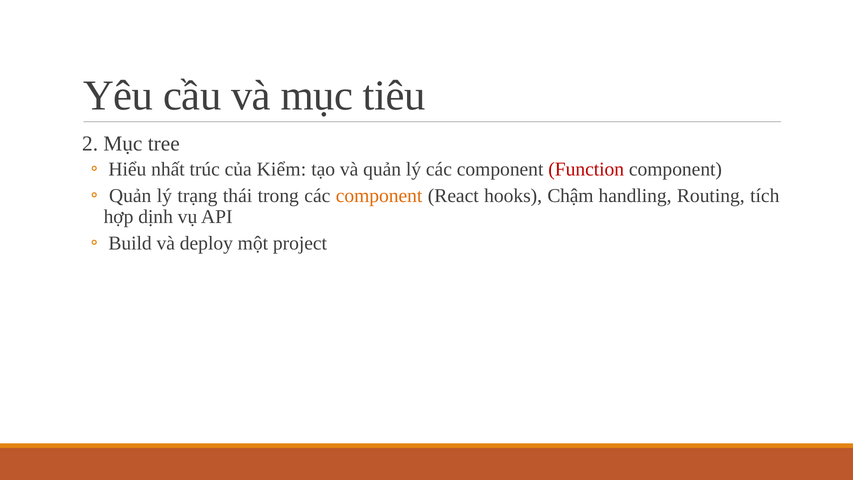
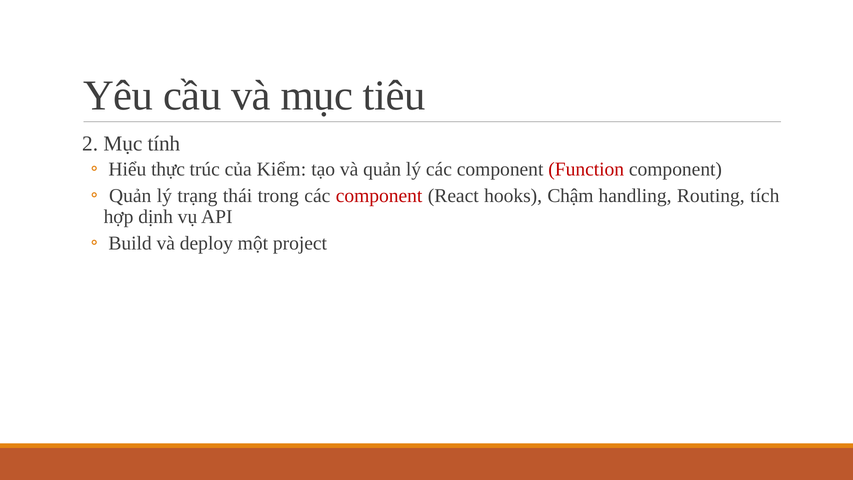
tree: tree -> tính (164, 144)
nhất: nhất -> thực (168, 169)
component colour: orange -> red (379, 196)
